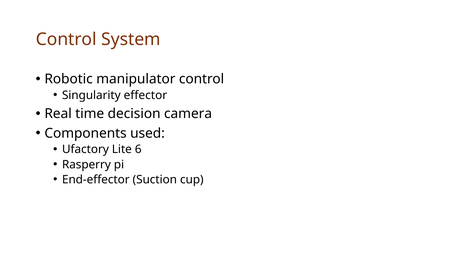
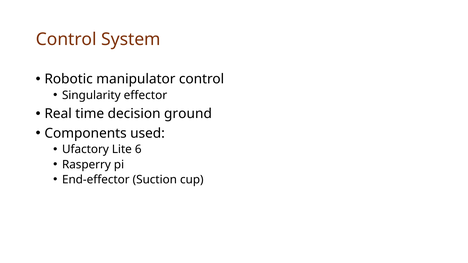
camera: camera -> ground (188, 114)
